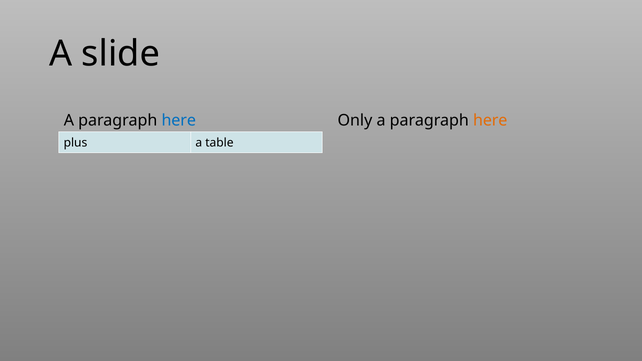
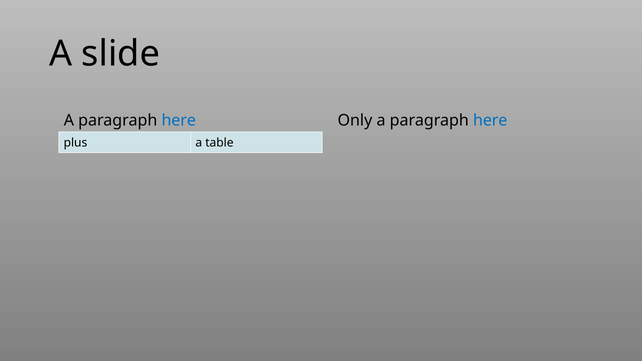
here colour: orange -> blue (490, 121)
